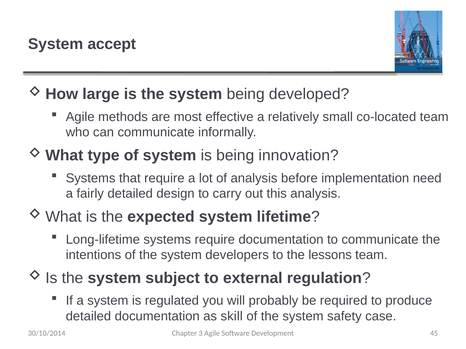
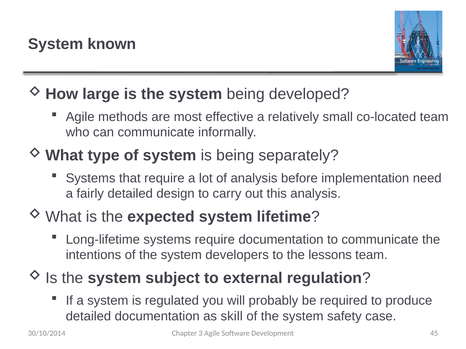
accept: accept -> known (112, 44)
innovation: innovation -> separately (299, 156)
